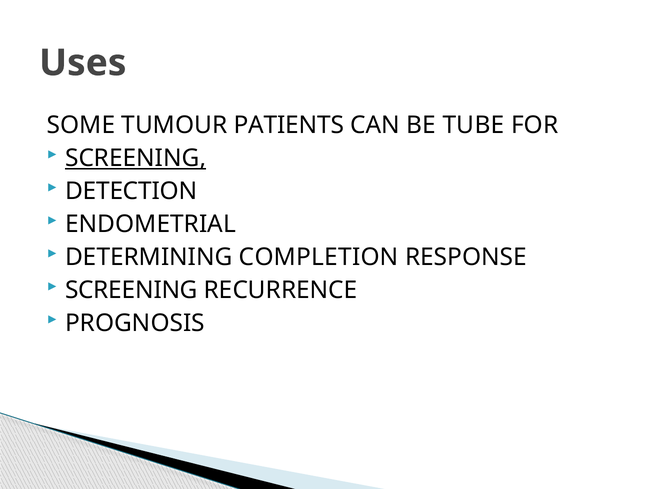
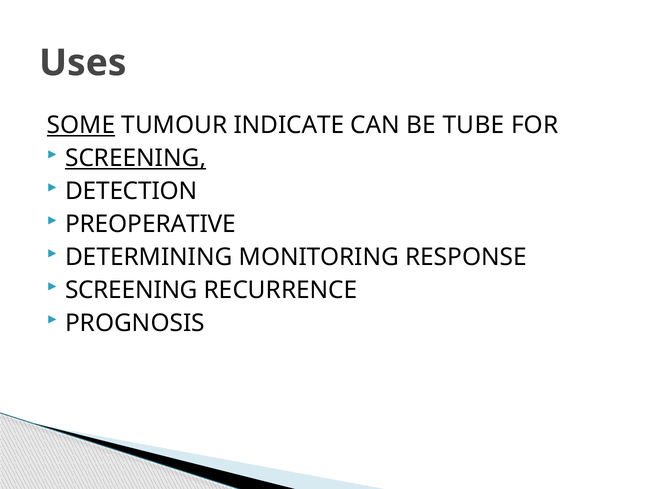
SOME underline: none -> present (81, 125)
PATIENTS: PATIENTS -> INDICATE (289, 125)
ENDOMETRIAL: ENDOMETRIAL -> PREOPERATIVE (151, 224)
COMPLETION: COMPLETION -> MONITORING (319, 257)
